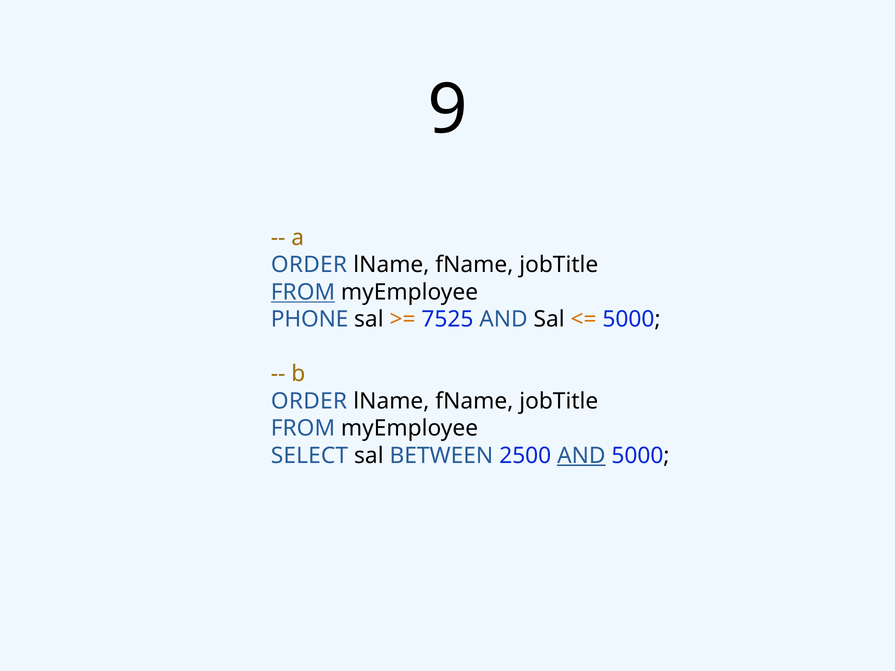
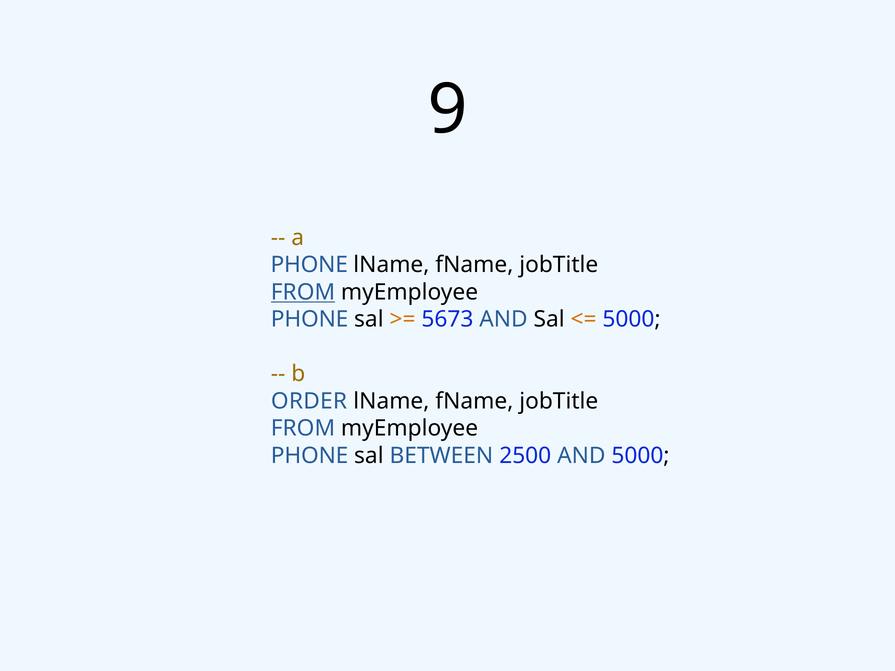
ORDER: ORDER -> PHONE (309, 265)
7525: 7525 -> 5673 (447, 320)
SELECT: SELECT -> PHONE (310, 456)
AND underline: present -> none (581, 456)
